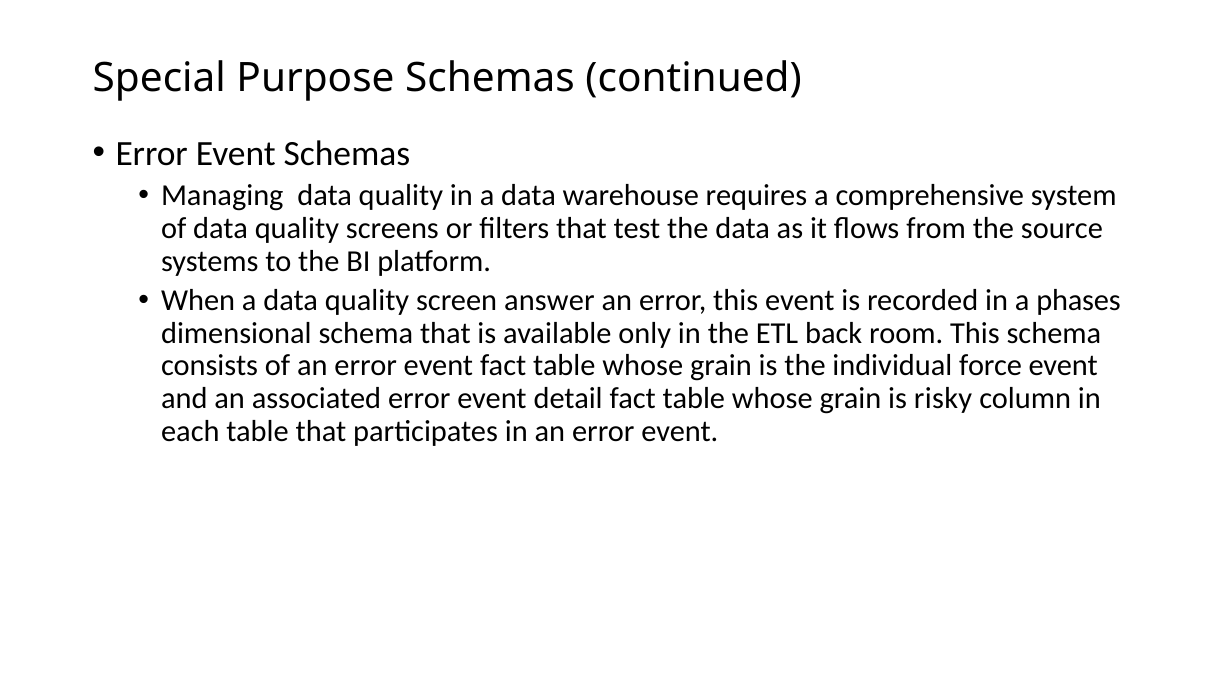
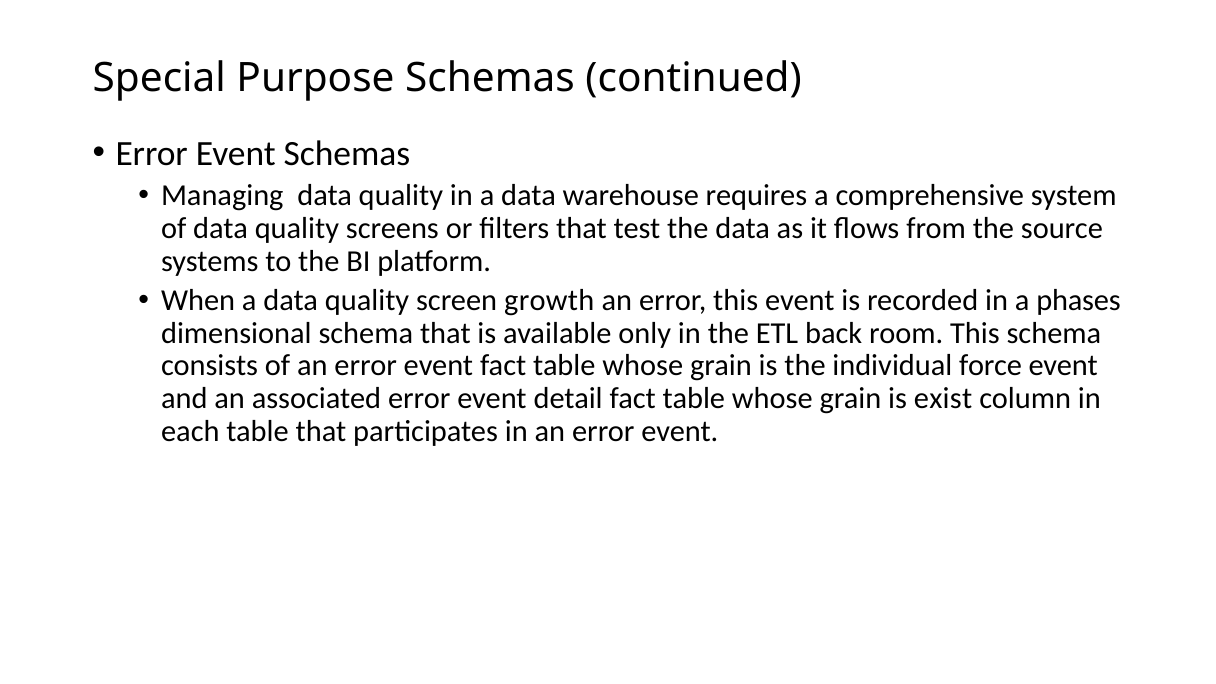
answer: answer -> growth (549, 300)
risky: risky -> exist (943, 399)
